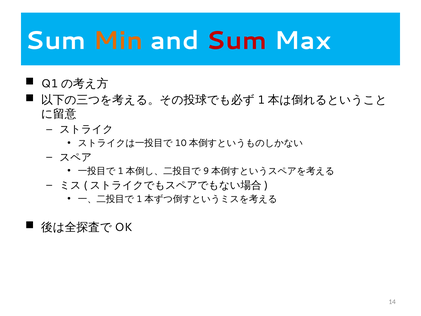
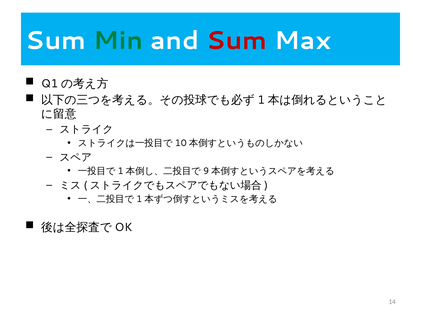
Min colour: orange -> green (118, 41)
